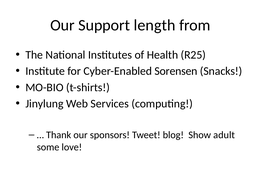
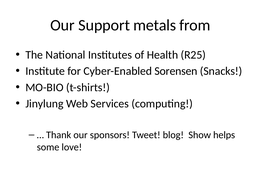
length: length -> metals (155, 25)
adult: adult -> helps (224, 135)
